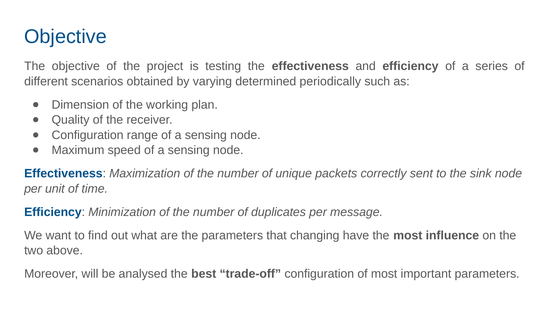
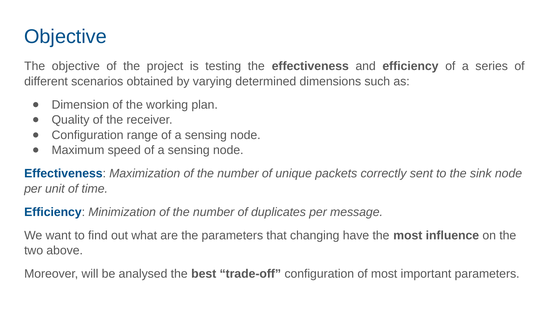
periodically: periodically -> dimensions (330, 81)
